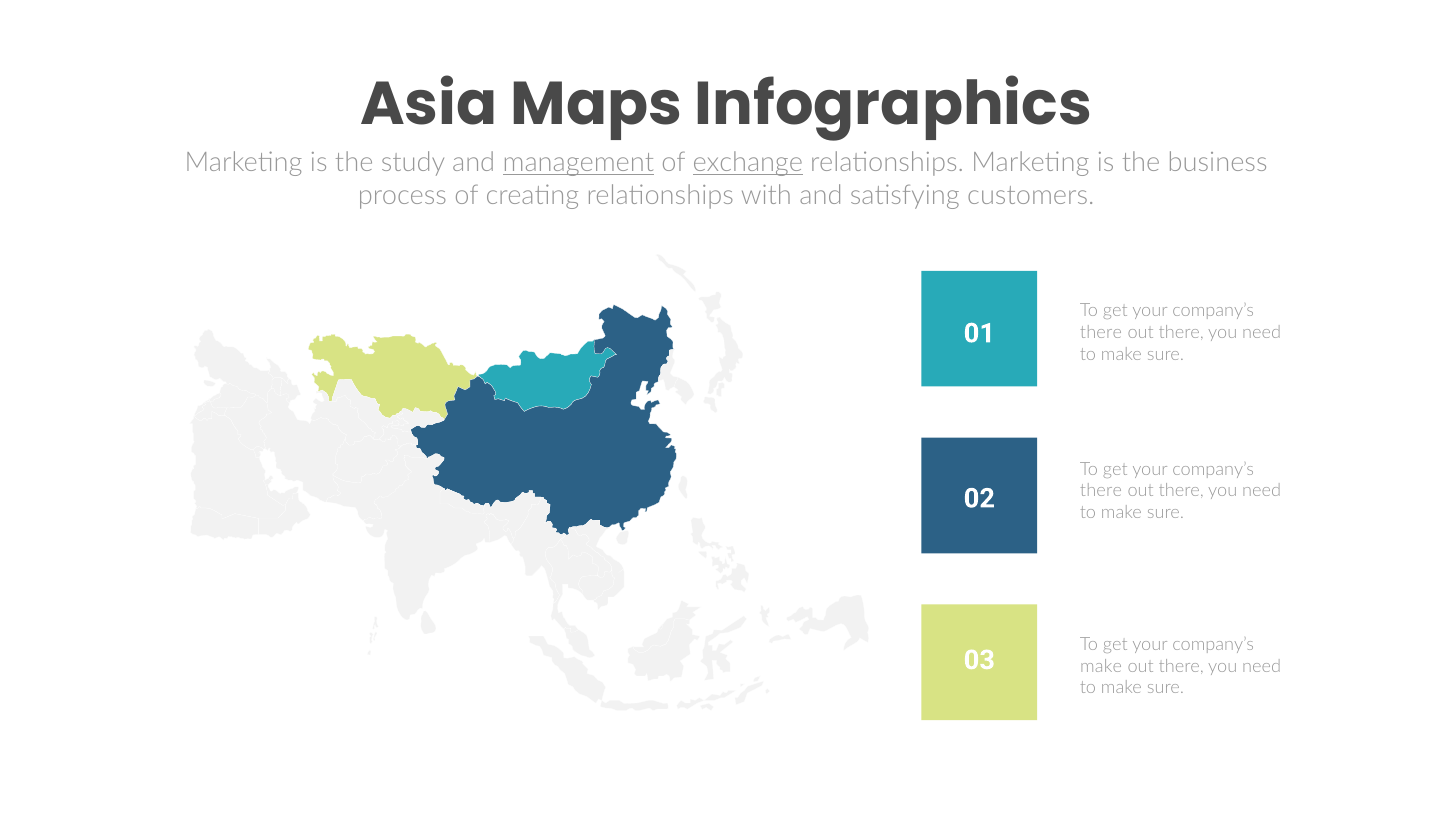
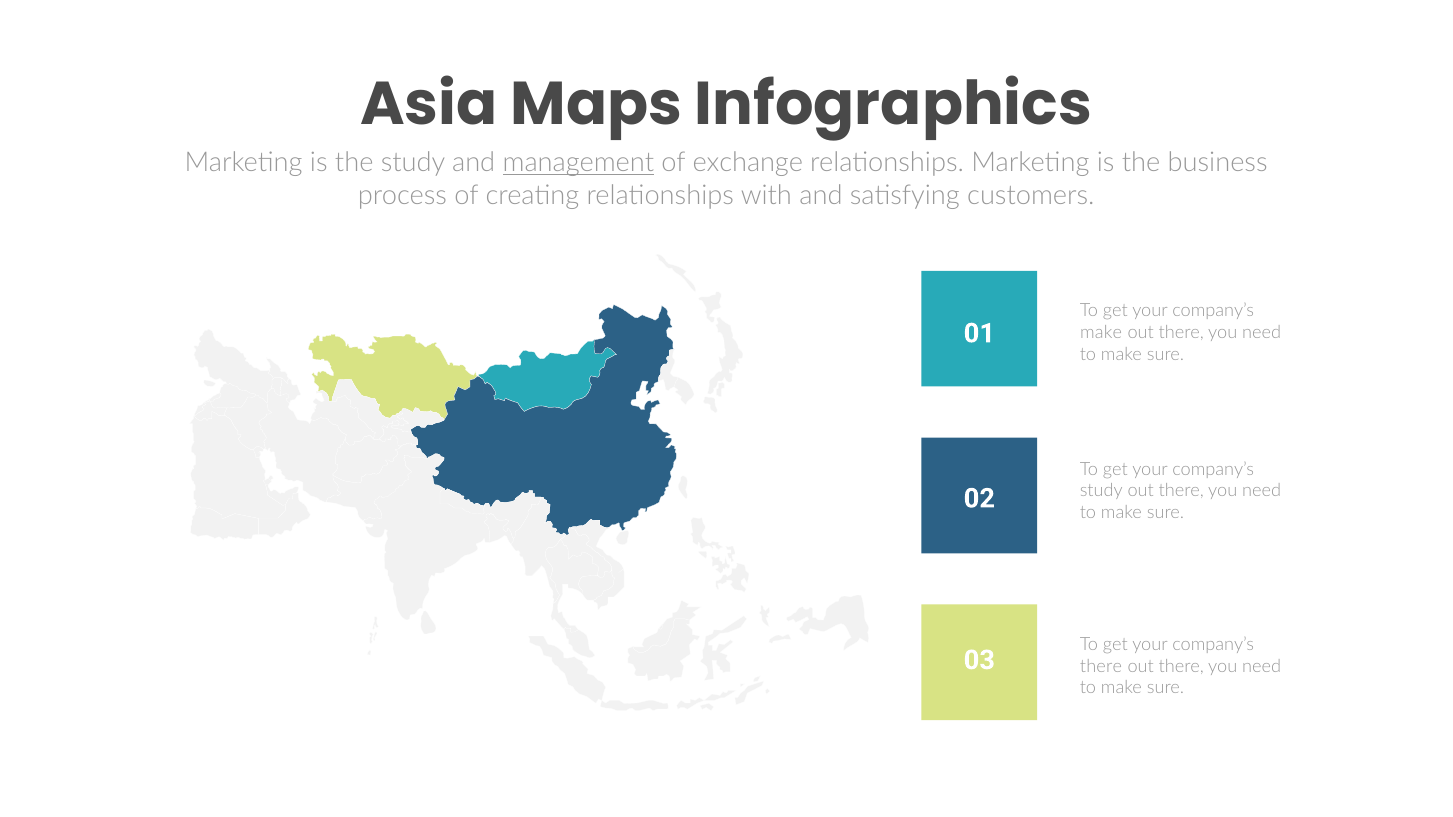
exchange underline: present -> none (748, 163)
there: there -> make (1101, 333)
there: there -> study (1101, 491)
make: make -> there (1101, 667)
